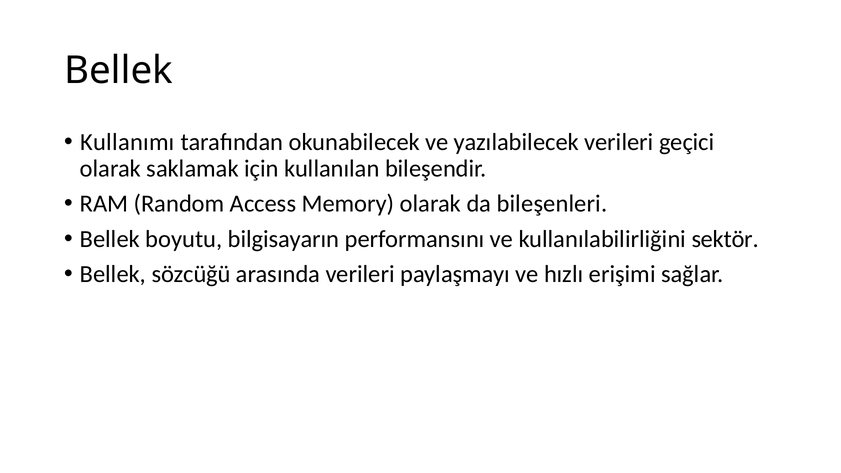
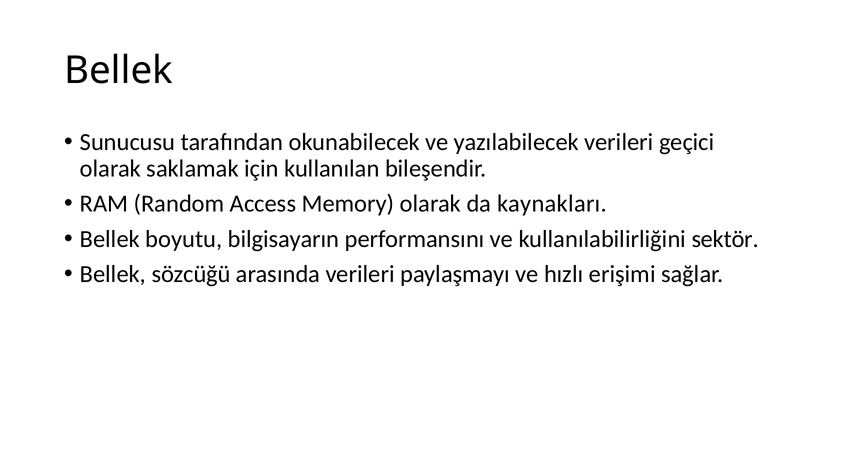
Kullanımı: Kullanımı -> Sunucusu (128, 142)
bileşenleri: bileşenleri -> kaynakları (552, 204)
